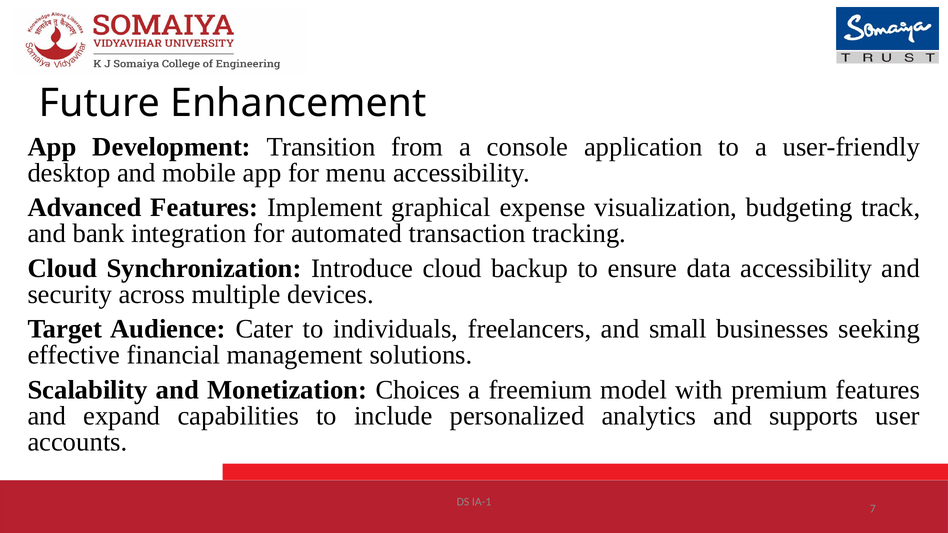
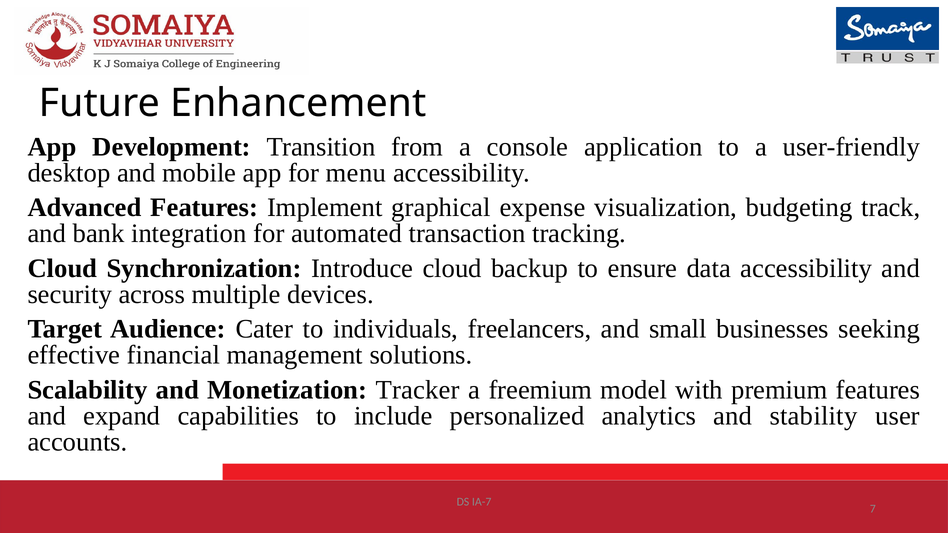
Choices: Choices -> Tracker (418, 390)
supports: supports -> stability (814, 416)
IA-1: IA-1 -> IA-7 (482, 502)
